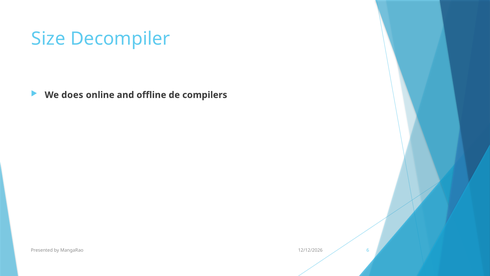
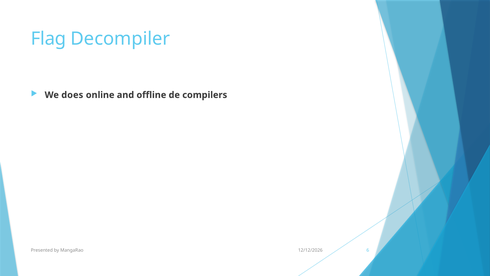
Size: Size -> Flag (48, 39)
